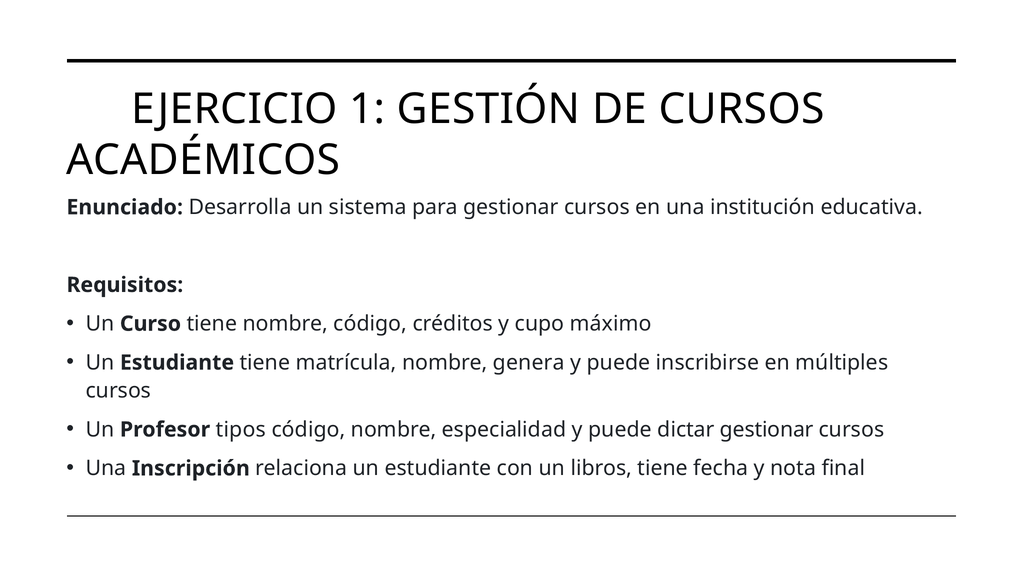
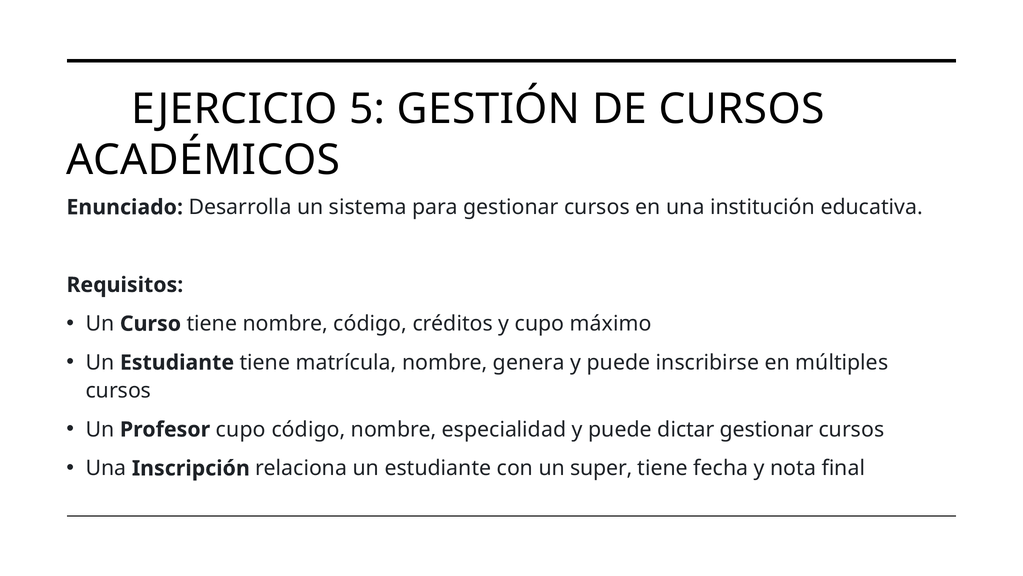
1: 1 -> 5 (367, 109)
Profesor tipos: tipos -> cupo (241, 429)
libros: libros -> super (601, 468)
